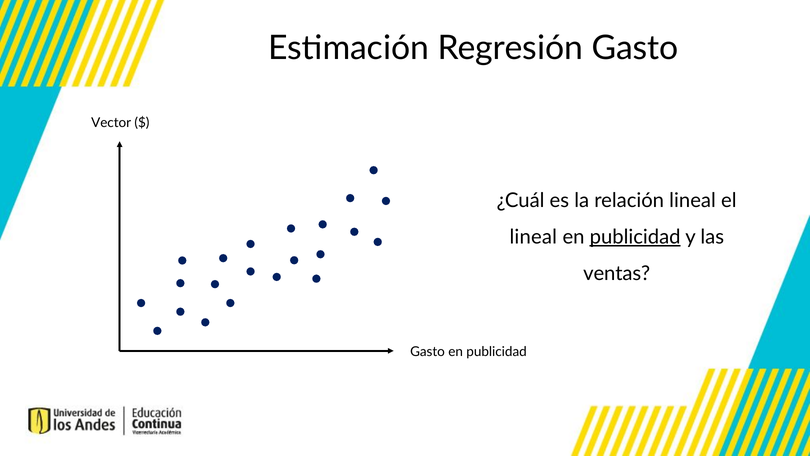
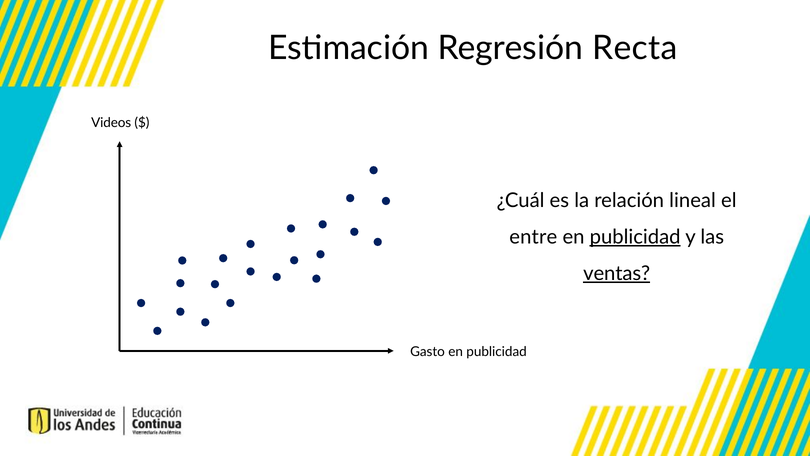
Regresión Gasto: Gasto -> Recta (635, 48)
Vector: Vector -> Videos (111, 123)
lineal: lineal -> entre (533, 237)
ventas underline: none -> present (617, 273)
